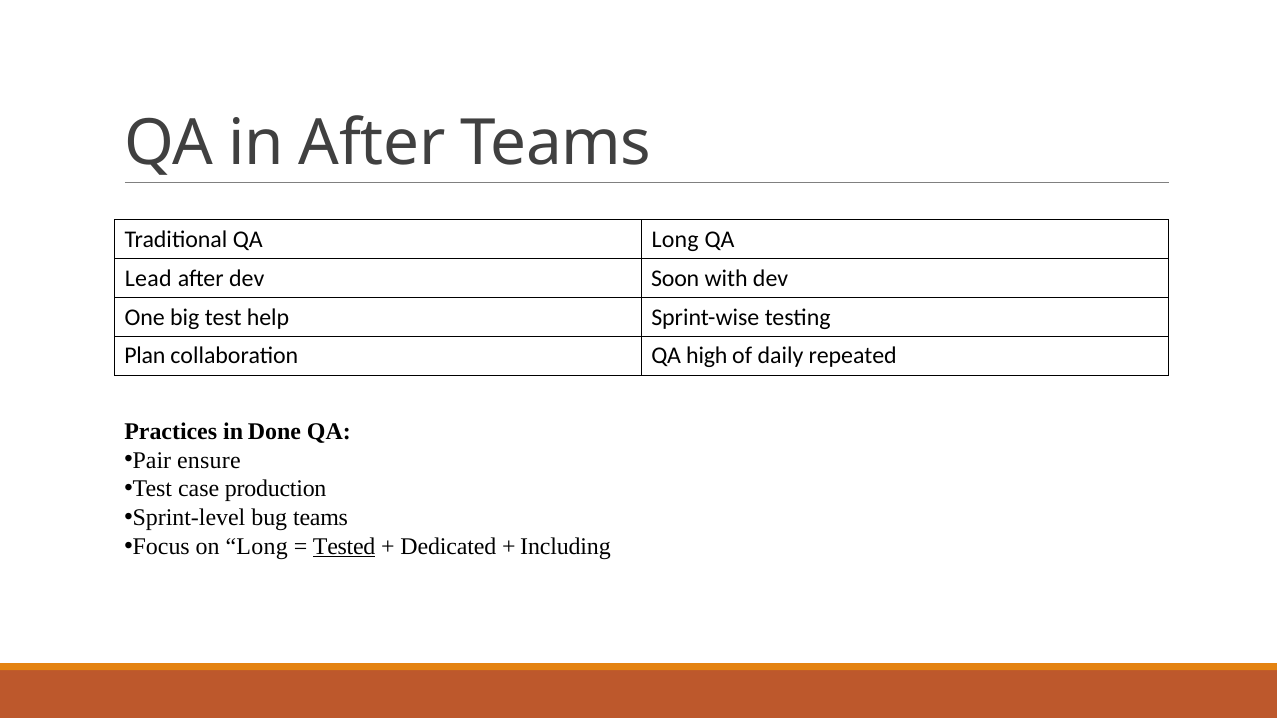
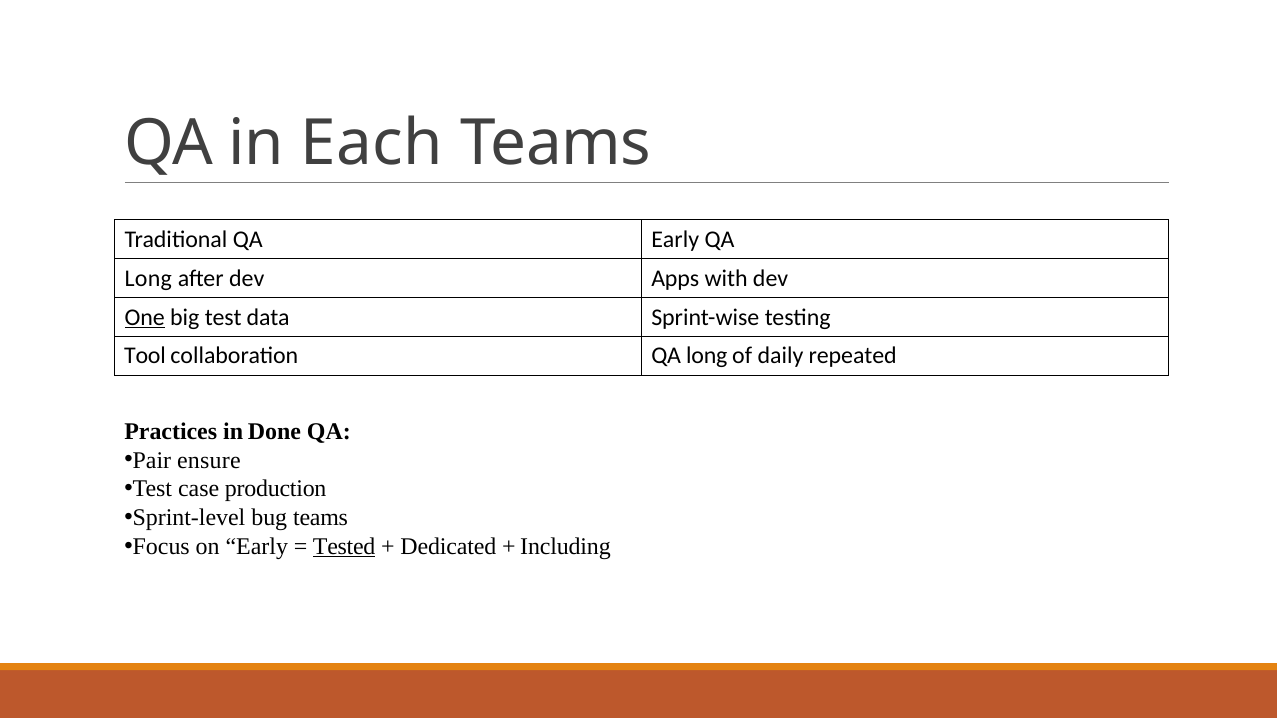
in After: After -> Each (372, 143)
QA Long: Long -> Early (675, 240)
Lead: Lead -> Long (148, 278)
Soon: Soon -> Apps (675, 278)
One underline: none -> present (145, 317)
help: help -> data (268, 317)
Plan: Plan -> Tool (145, 356)
collaboration QA high: high -> long (707, 356)
on Long: Long -> Early (257, 547)
